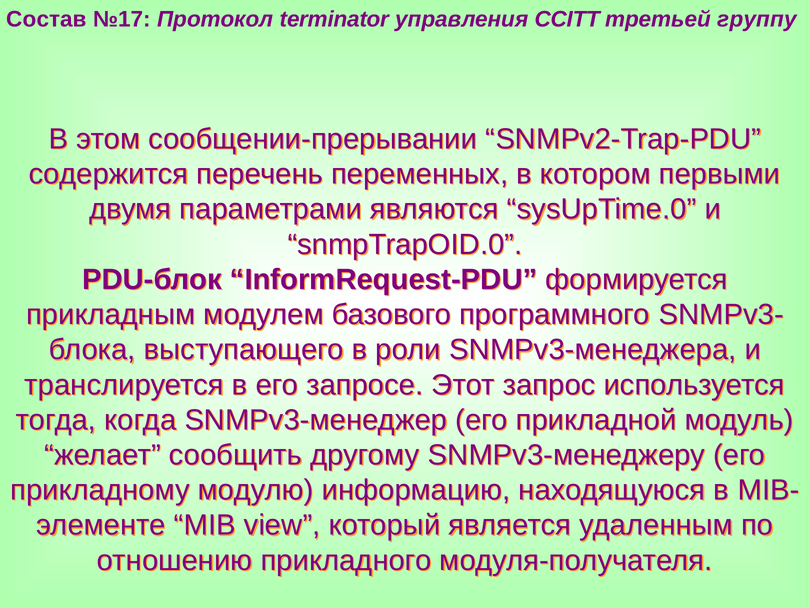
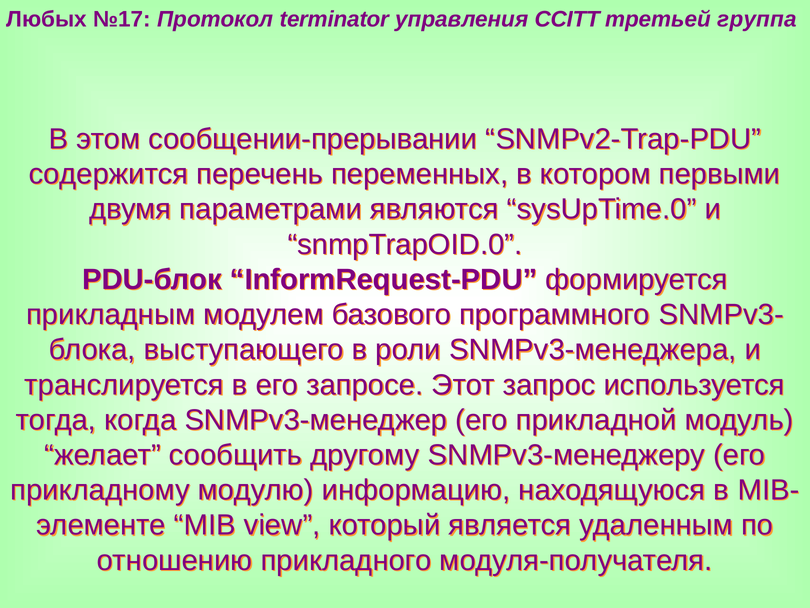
Состав: Состав -> Любых (47, 19)
группу: группу -> группа (757, 19)
